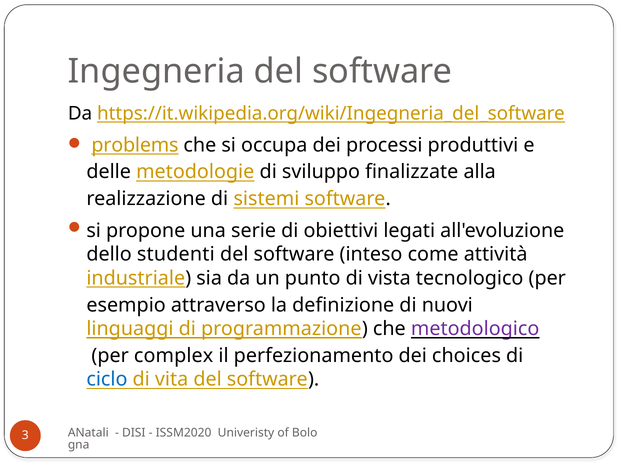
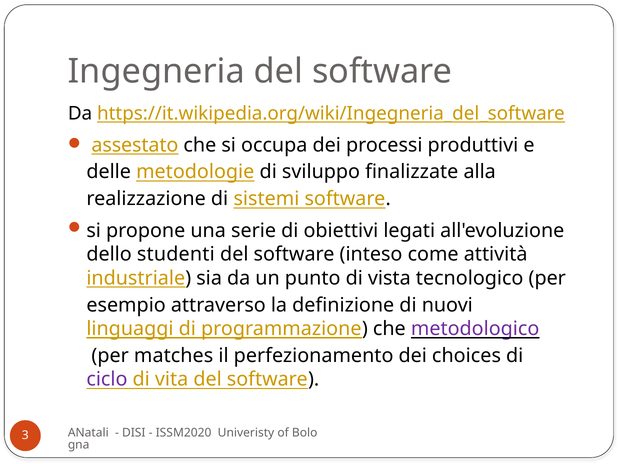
problems: problems -> assestato (135, 145)
complex: complex -> matches (174, 355)
ciclo colour: blue -> purple (107, 379)
